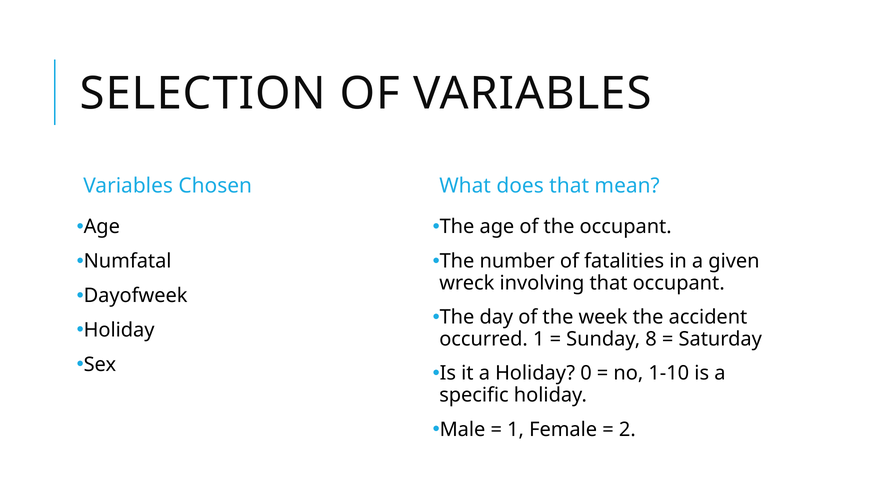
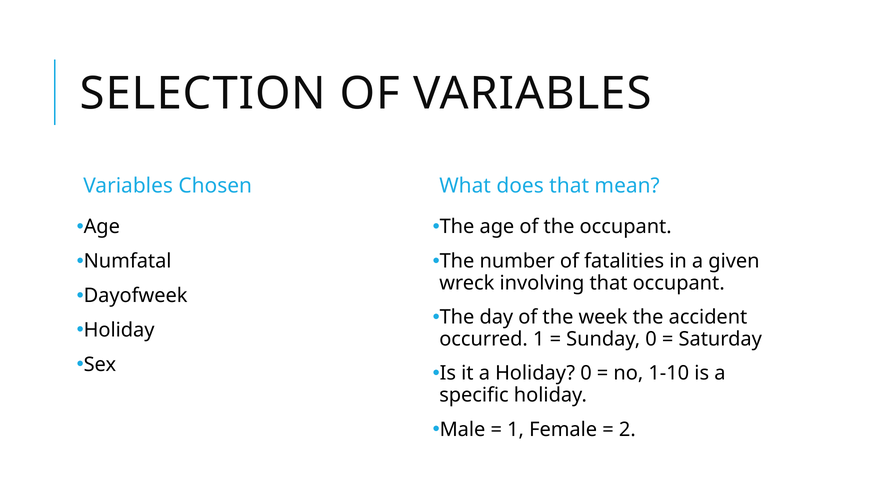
Sunday 8: 8 -> 0 (651, 339)
